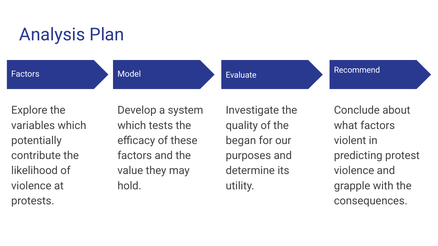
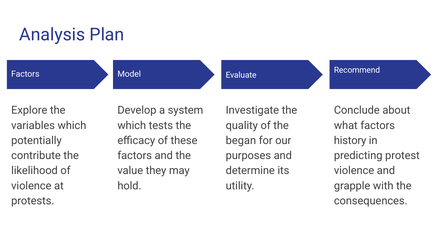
violent: violent -> history (350, 141)
